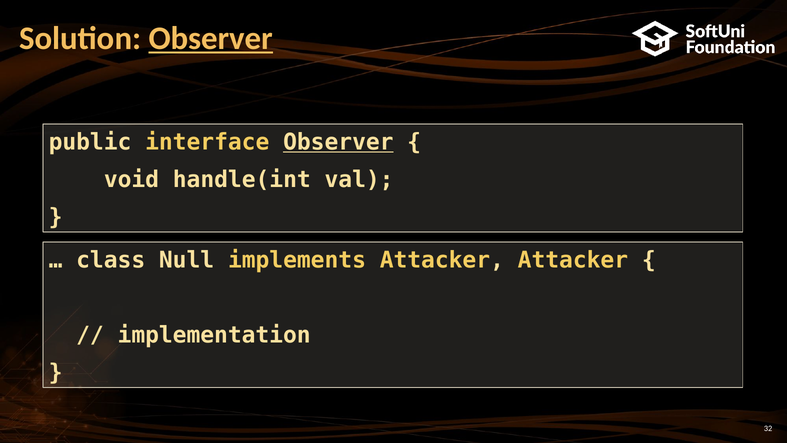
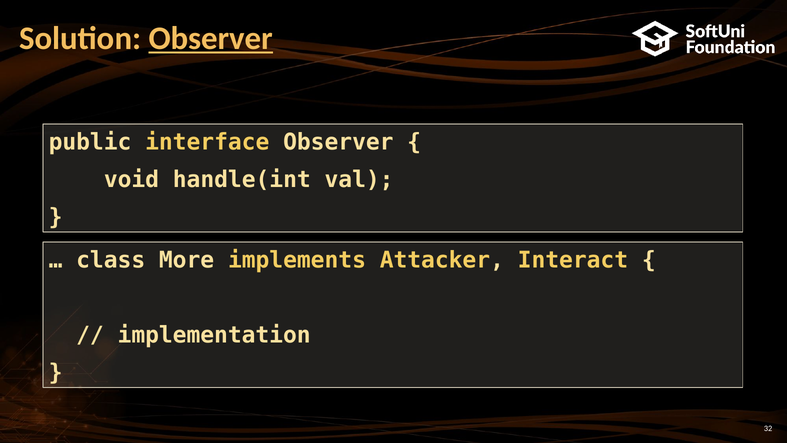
Observer underline: present -> none (338, 142)
Null: Null -> More (187, 260)
Attacker Attacker: Attacker -> Interact (573, 260)
